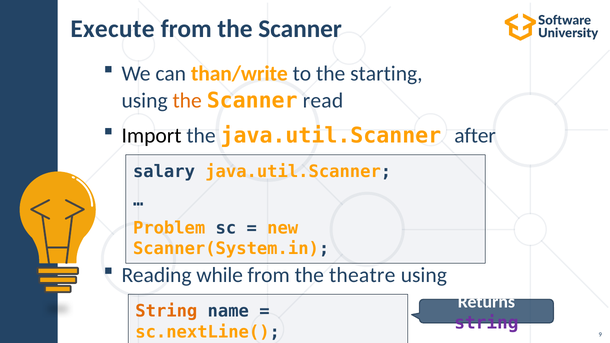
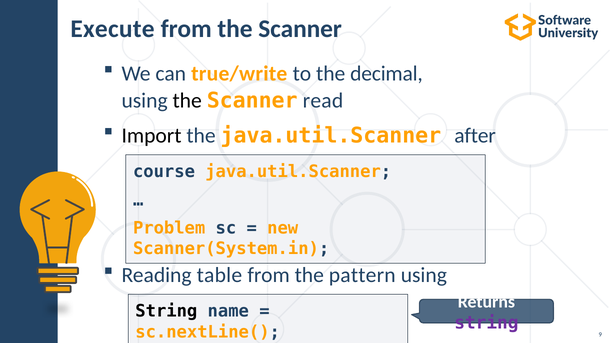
than/write: than/write -> true/write (239, 74)
starting: starting -> decimal (386, 74)
the colour: orange -> black (187, 101)
salary: salary -> course (164, 172)
while: while -> table (219, 275)
theatre: theatre -> pattern (362, 275)
String colour: orange -> black (166, 311)
